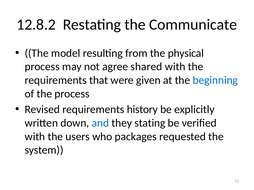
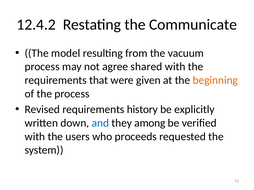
12.8.2: 12.8.2 -> 12.4.2 (36, 25)
physical: physical -> vacuum (186, 53)
beginning colour: blue -> orange (215, 80)
stating: stating -> among (150, 123)
packages: packages -> proceeds (136, 137)
